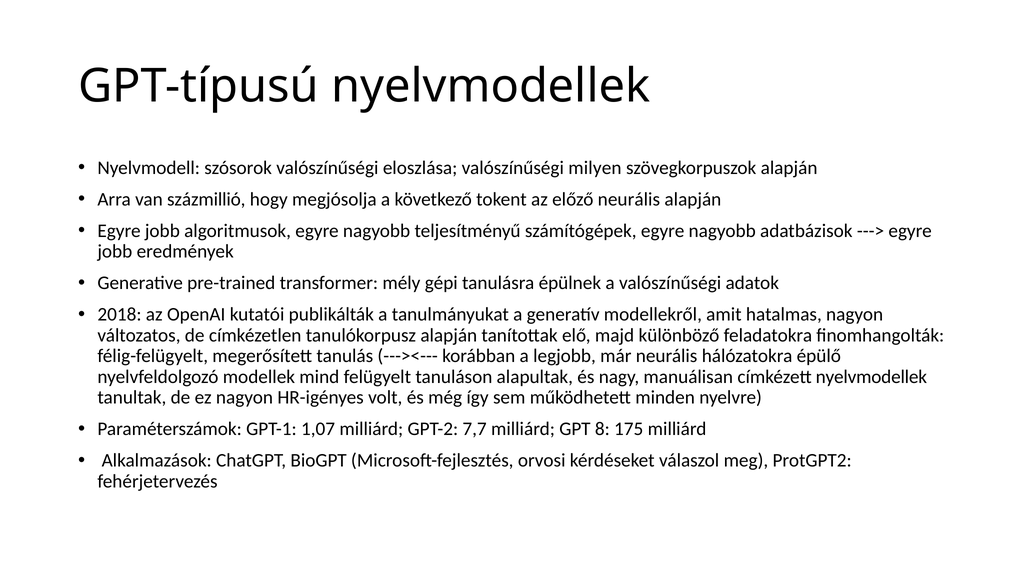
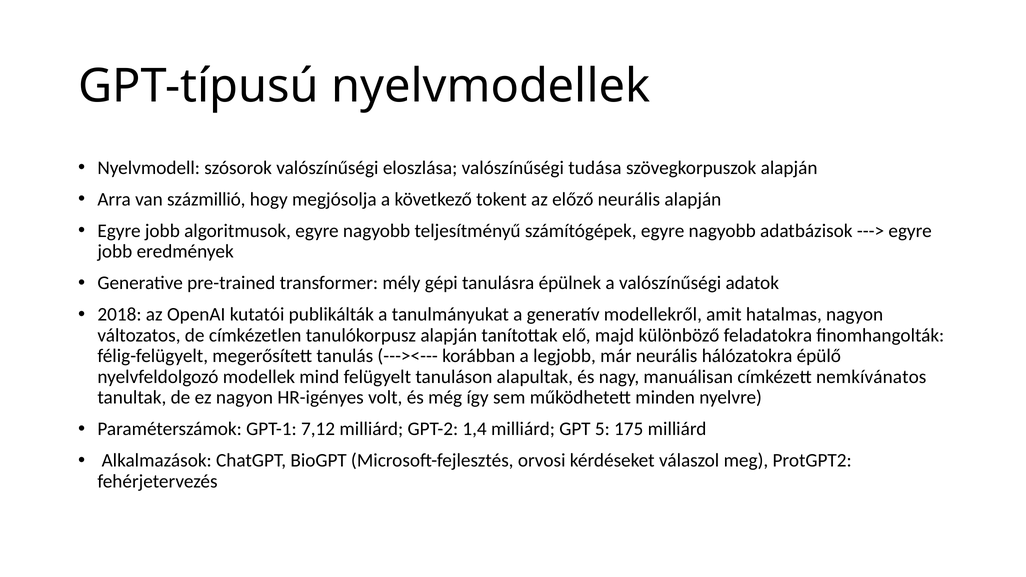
milyen: milyen -> tudása (595, 168)
címkézett nyelvmodellek: nyelvmodellek -> nemkívánatos (871, 377)
1,07: 1,07 -> 7,12 (318, 429)
7,7: 7,7 -> 1,4 (475, 429)
8: 8 -> 5 (602, 429)
